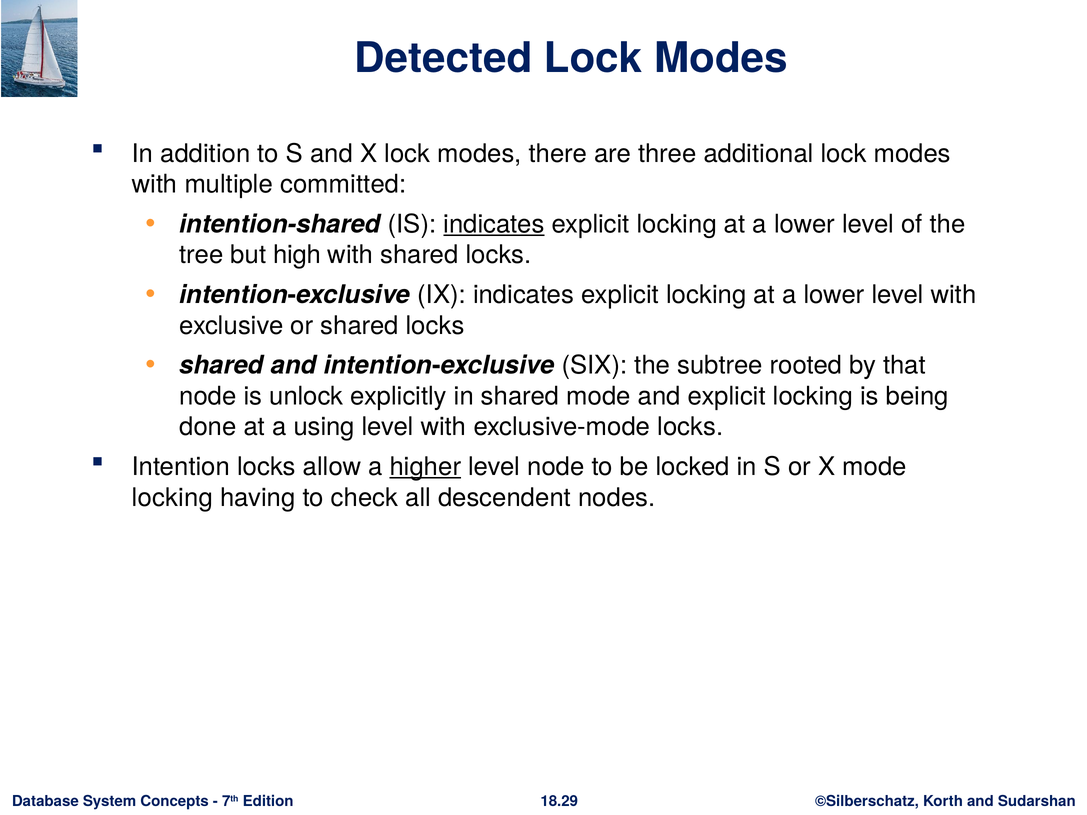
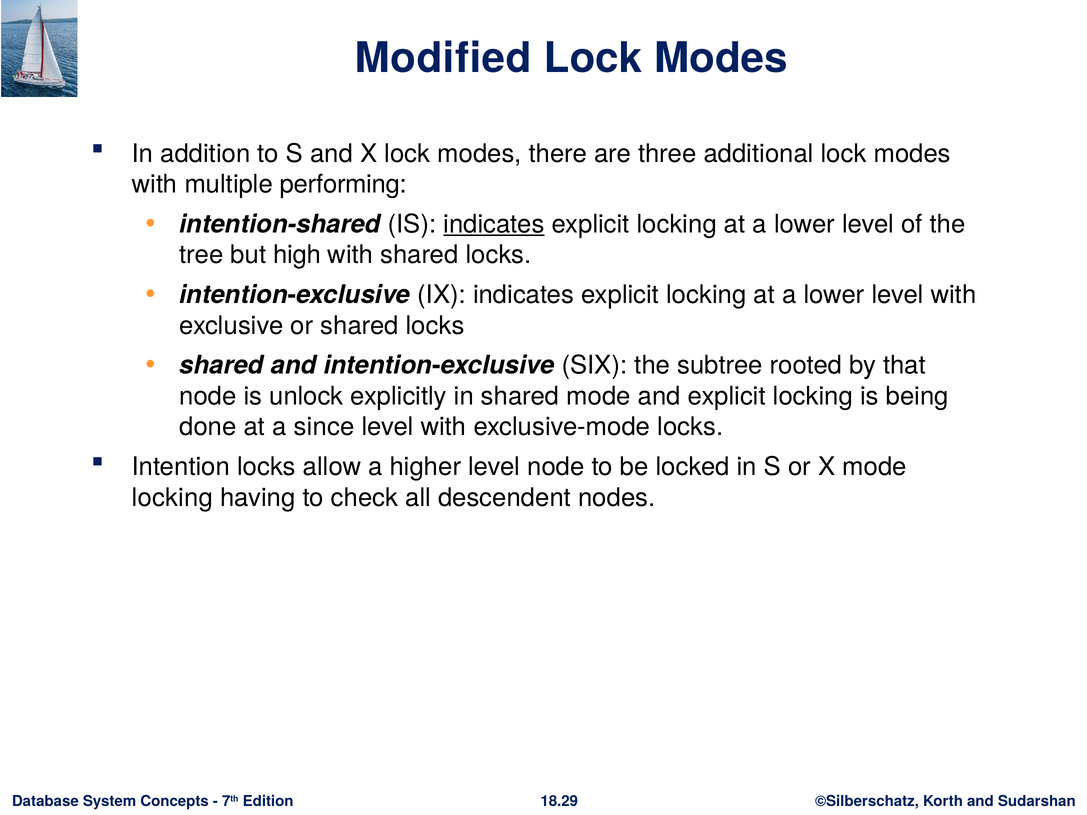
Detected: Detected -> Modified (443, 59)
committed: committed -> performing (343, 184)
using: using -> since (324, 427)
higher underline: present -> none (425, 467)
